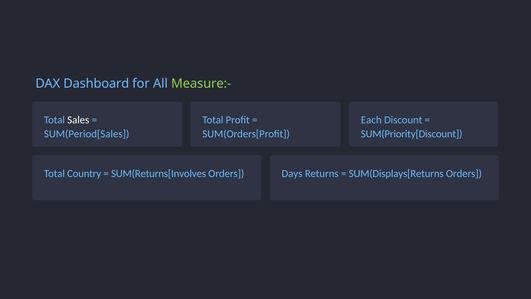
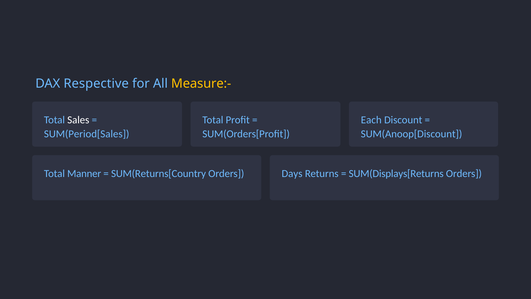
Dashboard: Dashboard -> Respective (96, 83)
Measure:- colour: light green -> yellow (201, 83)
SUM(Priority[Discount: SUM(Priority[Discount -> SUM(Anoop[Discount (412, 134)
Country: Country -> Manner (84, 173)
SUM(Returns[Involves: SUM(Returns[Involves -> SUM(Returns[Country (159, 173)
